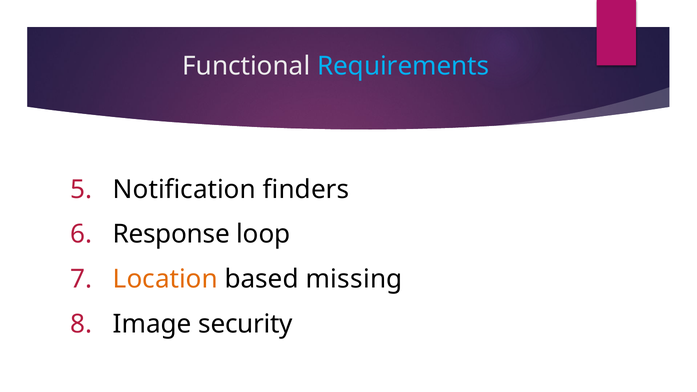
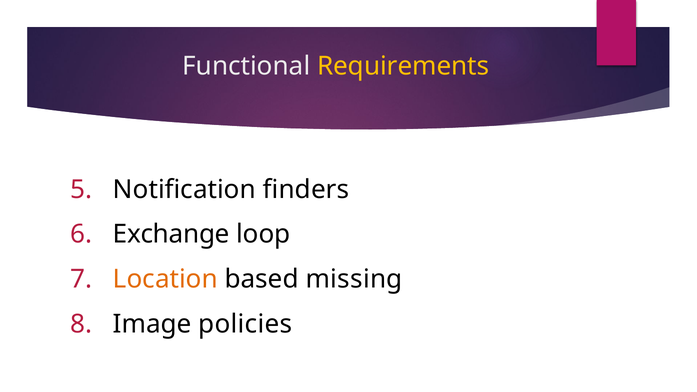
Requirements colour: light blue -> yellow (403, 66)
Response: Response -> Exchange (171, 234)
security: security -> policies (245, 324)
